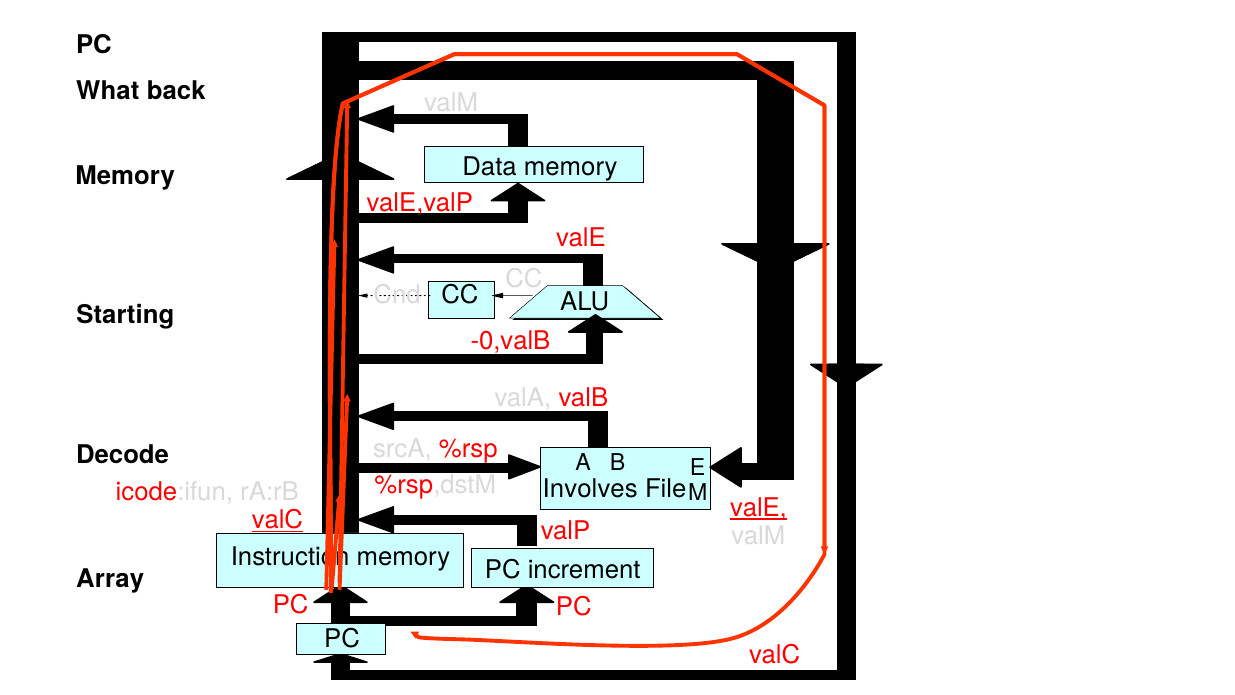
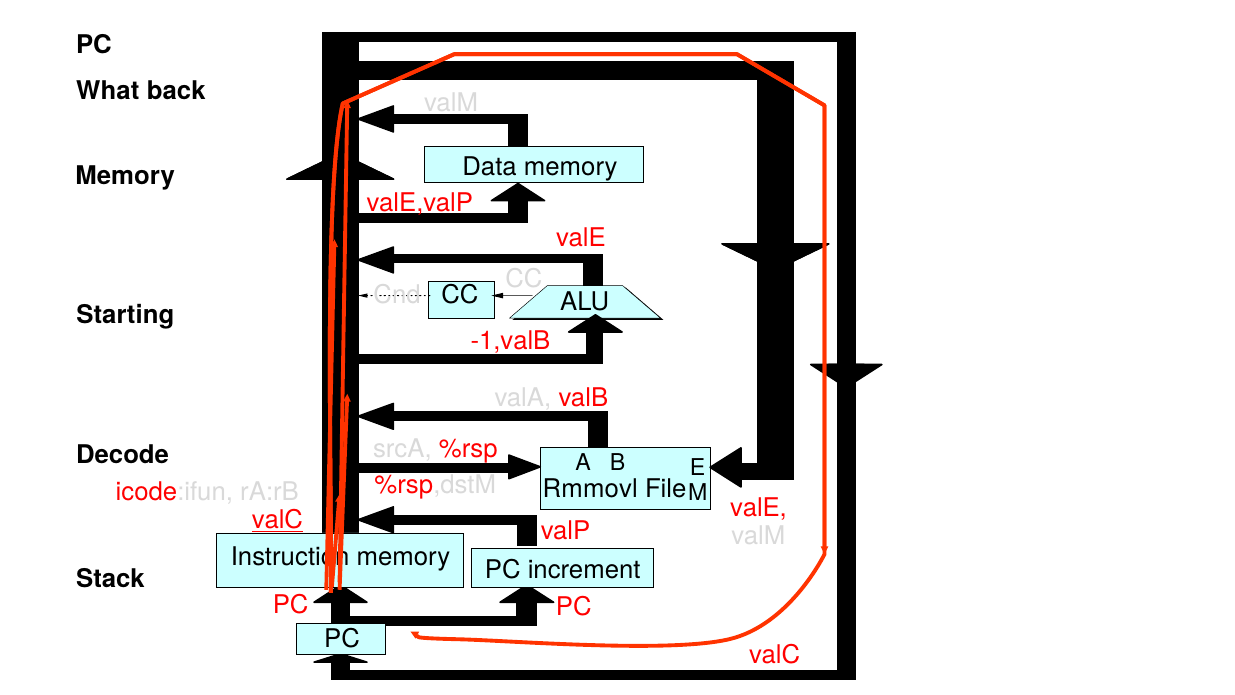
-0,valB: -0,valB -> -1,valB (511, 341)
Involves: Involves -> Rmmovl (590, 489)
valE underline: present -> none (758, 508)
Array: Array -> Stack (110, 578)
